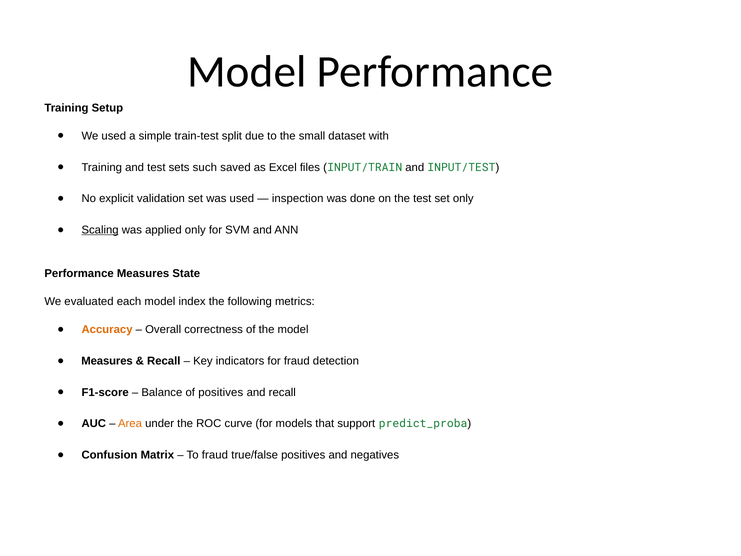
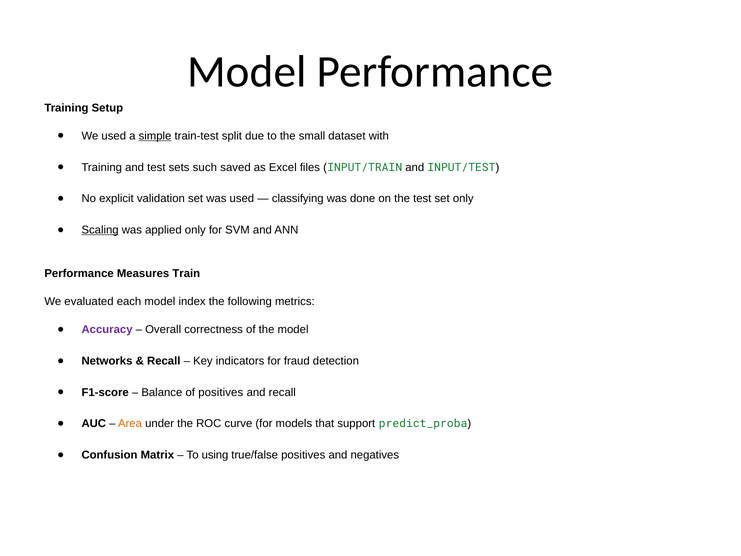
simple underline: none -> present (155, 136)
inspection: inspection -> classifying (298, 199)
State: State -> Train (186, 274)
Accuracy colour: orange -> purple (107, 330)
Measures: Measures -> Networks (107, 361)
To fraud: fraud -> using (215, 455)
